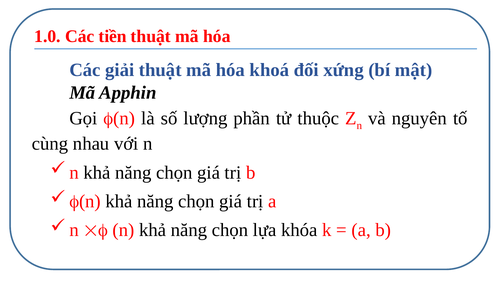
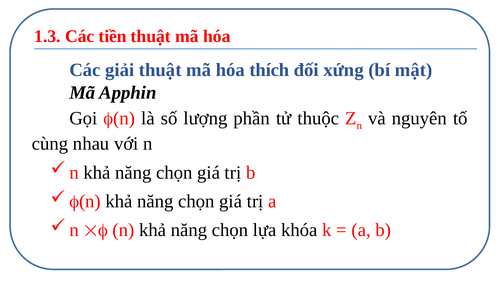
1.0: 1.0 -> 1.3 (47, 36)
khoá: khoá -> thích (269, 70)
